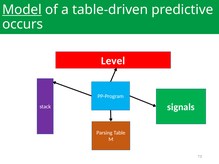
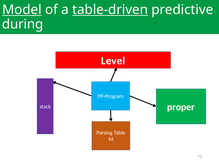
table-driven underline: none -> present (110, 10)
occurs: occurs -> during (23, 24)
signals: signals -> proper (181, 107)
